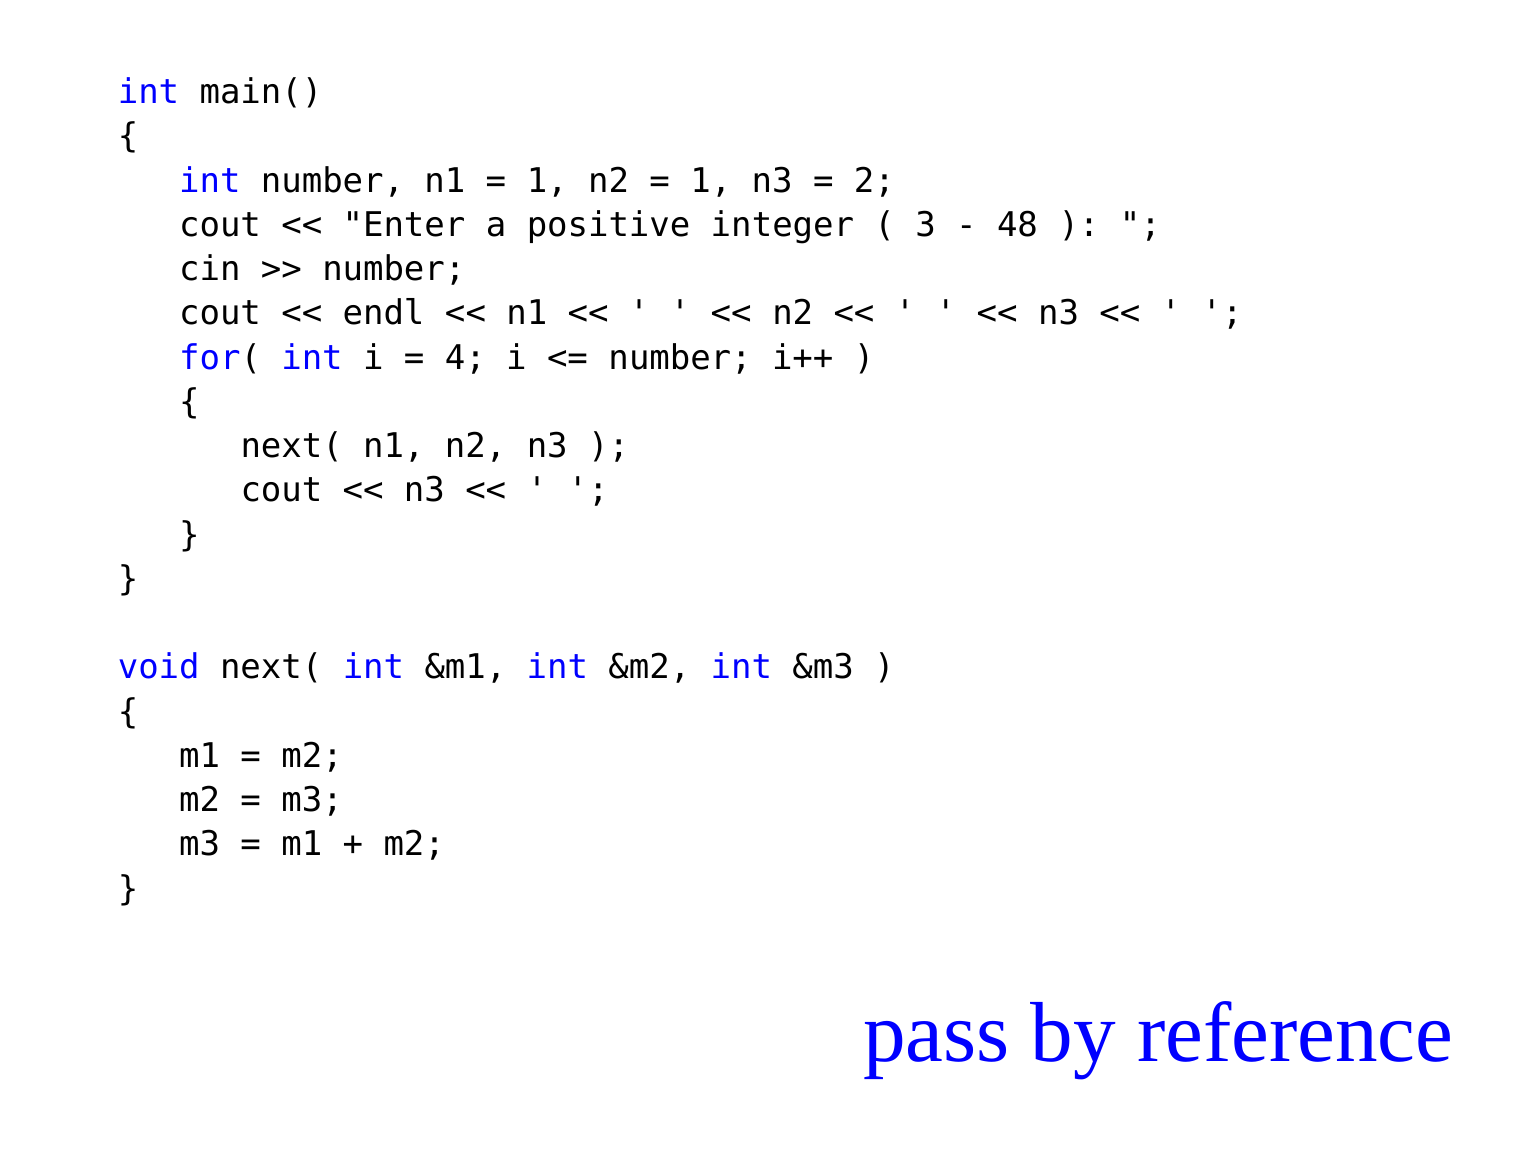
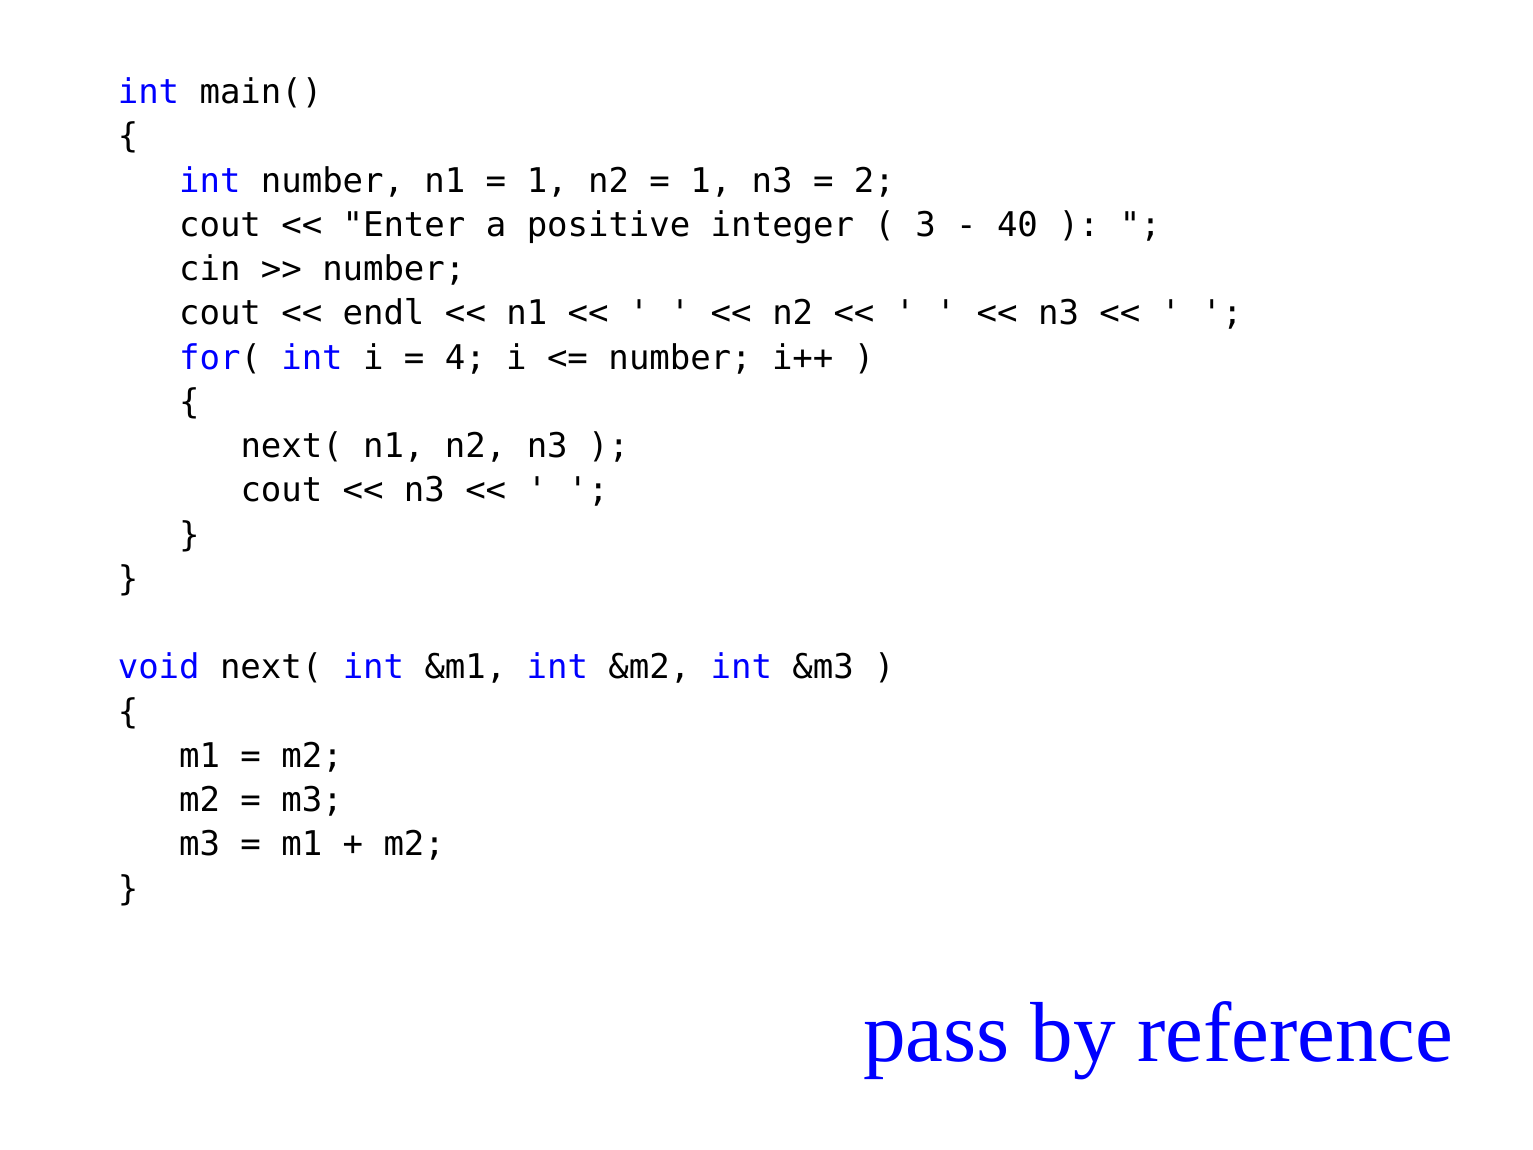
48: 48 -> 40 (1017, 225)
